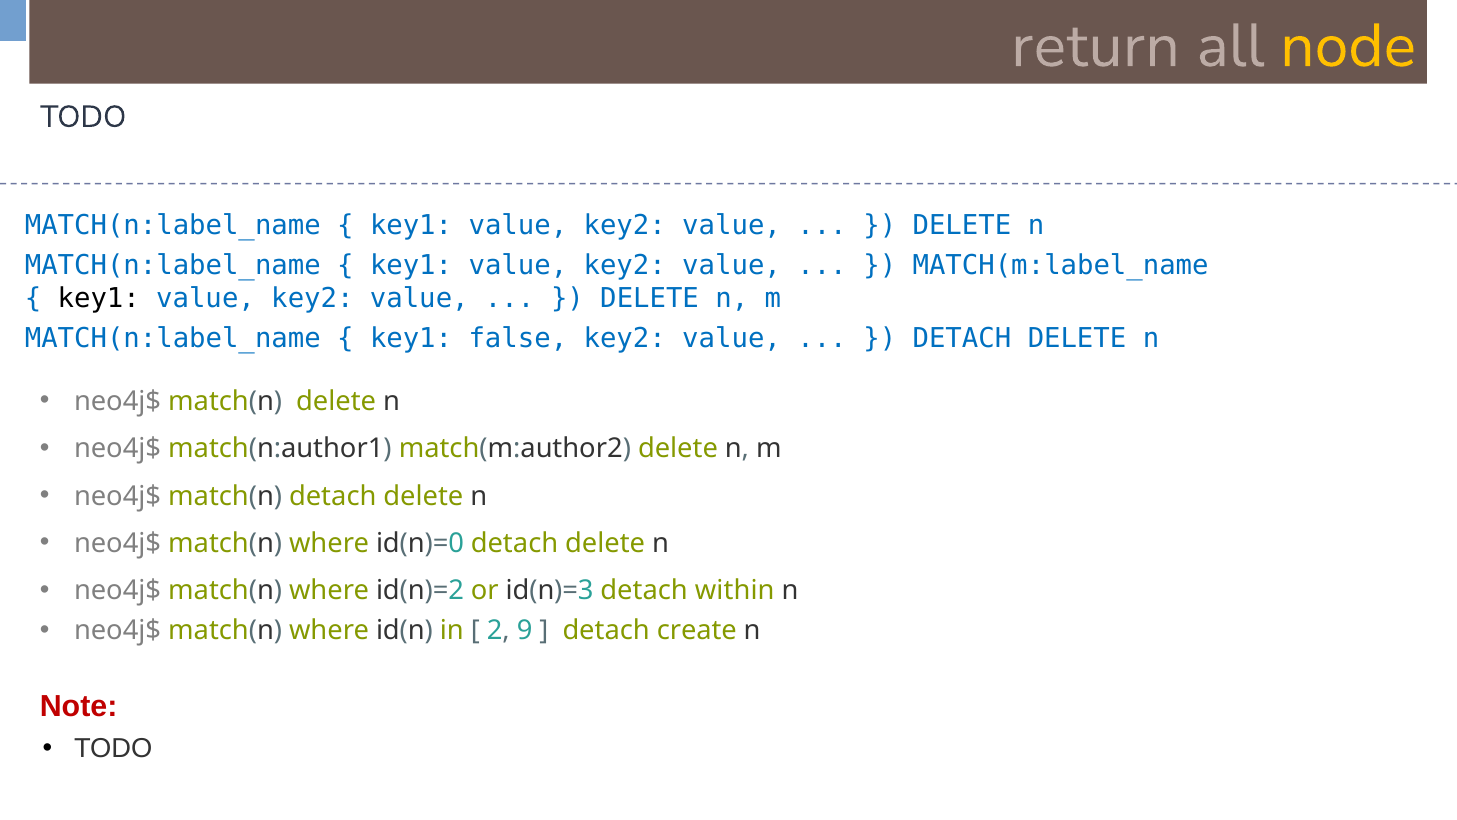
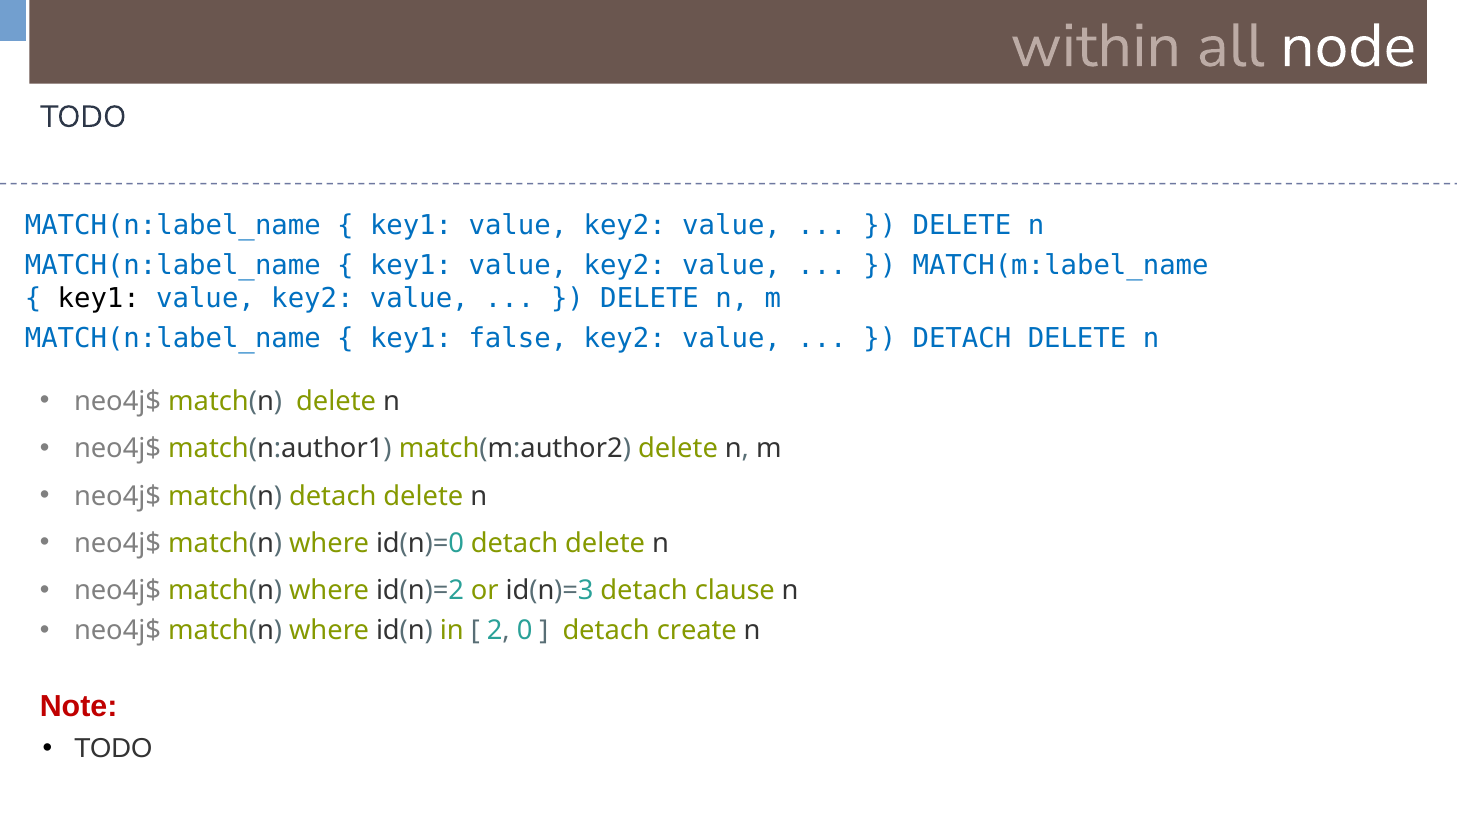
return: return -> within (1096, 46)
node colour: yellow -> white (1348, 46)
within: within -> clause (735, 590)
9: 9 -> 0 (525, 630)
